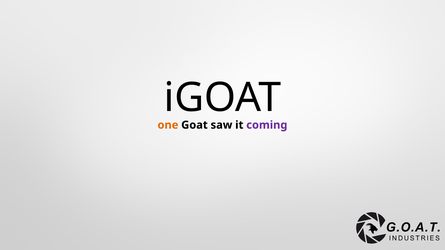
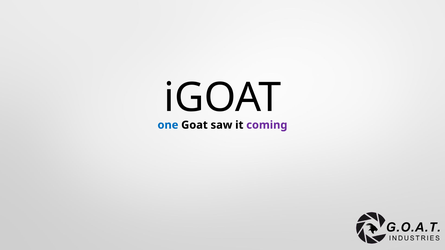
one colour: orange -> blue (168, 125)
